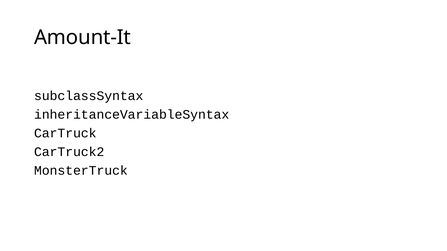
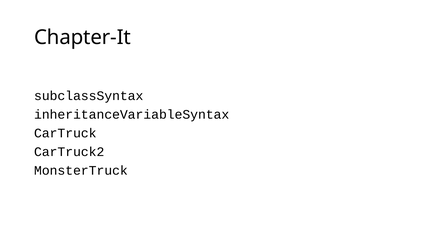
Amount-It: Amount-It -> Chapter-It (83, 38)
